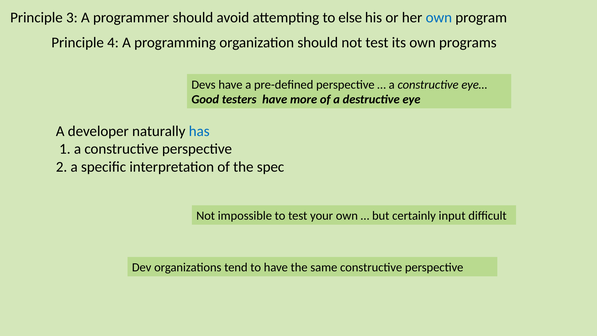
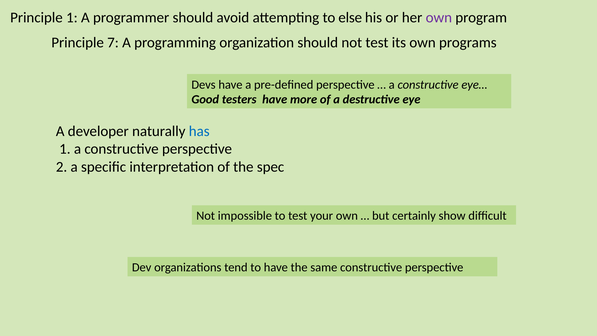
Principle 3: 3 -> 1 (72, 17)
own colour: blue -> purple (439, 17)
4: 4 -> 7 (113, 42)
input: input -> show (452, 216)
